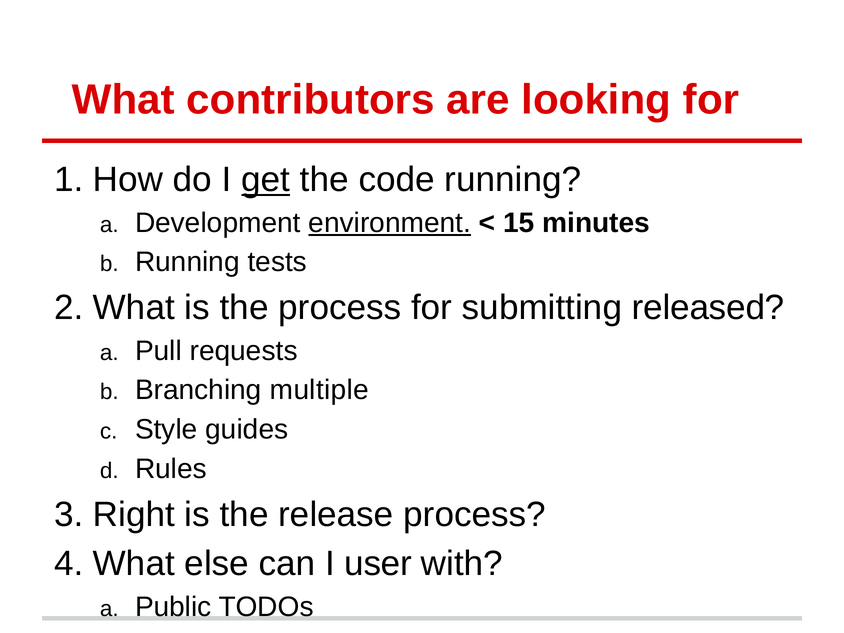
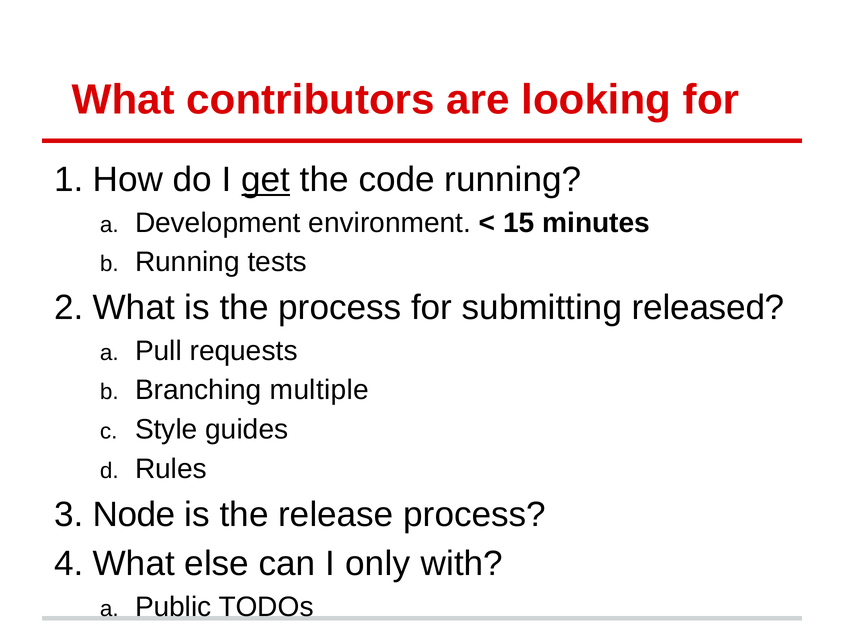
environment underline: present -> none (390, 223)
Right: Right -> Node (134, 514)
user: user -> only (378, 564)
